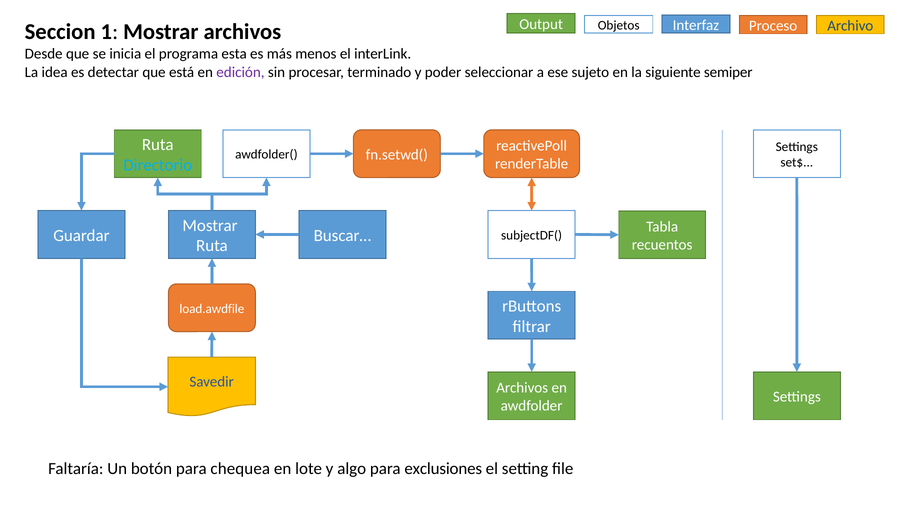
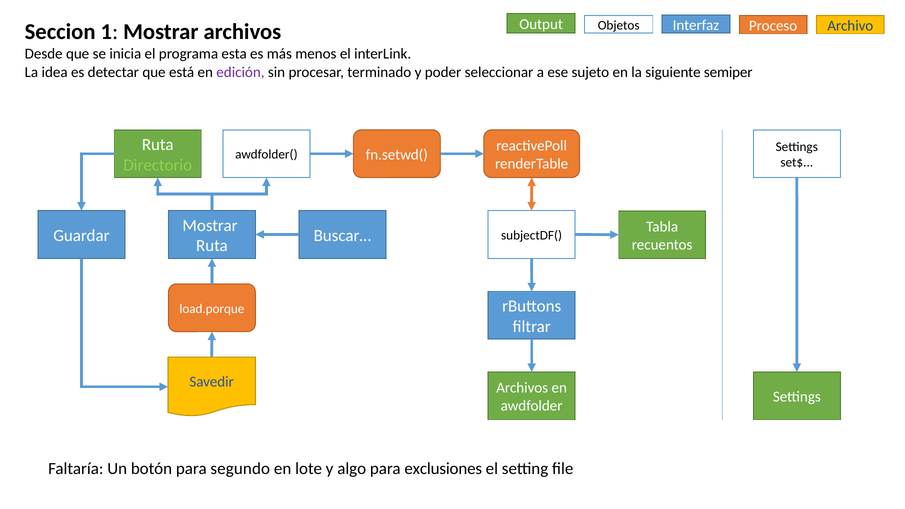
Directorio colour: light blue -> light green (158, 165)
load.awdfile: load.awdfile -> load.porque (212, 309)
chequea: chequea -> segundo (240, 469)
